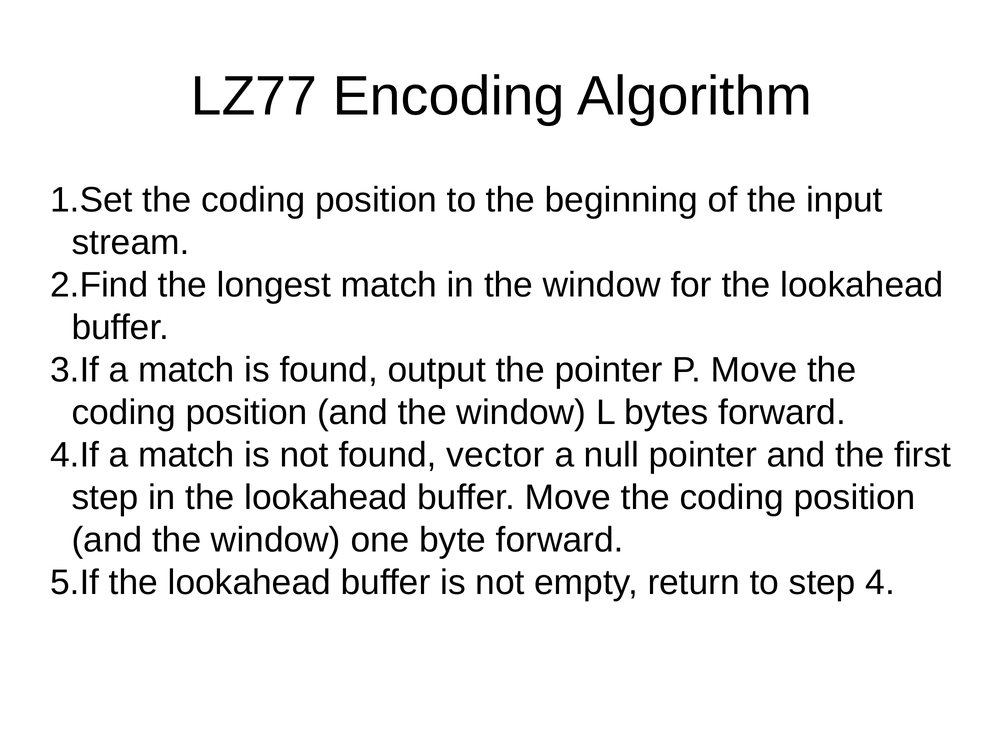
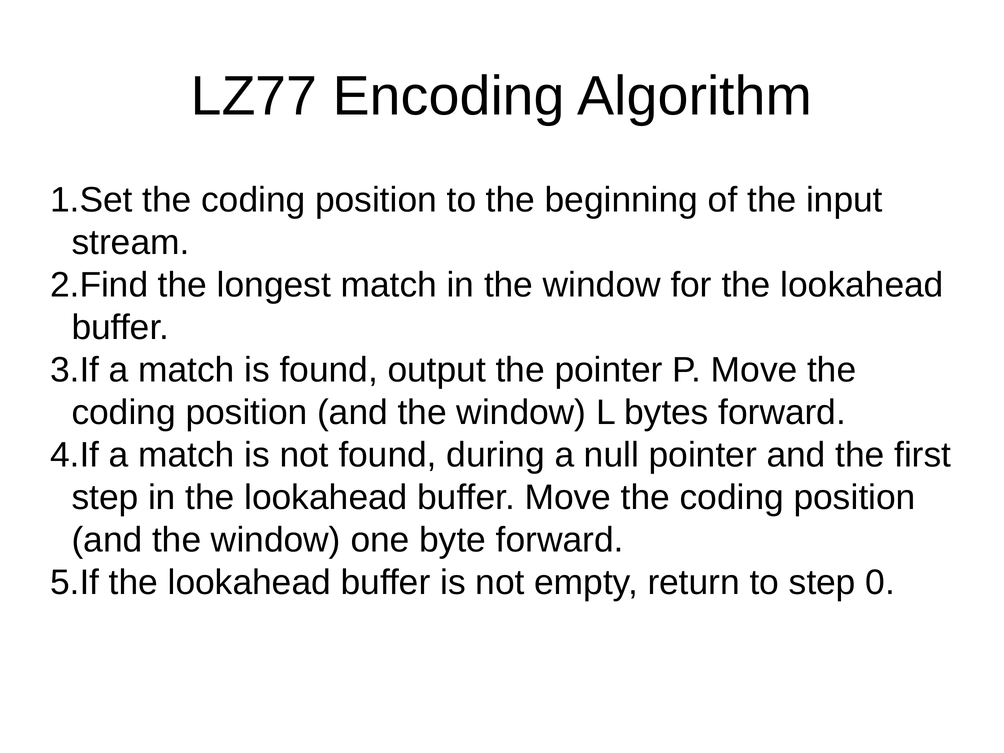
vector: vector -> during (496, 455)
4: 4 -> 0 (880, 583)
